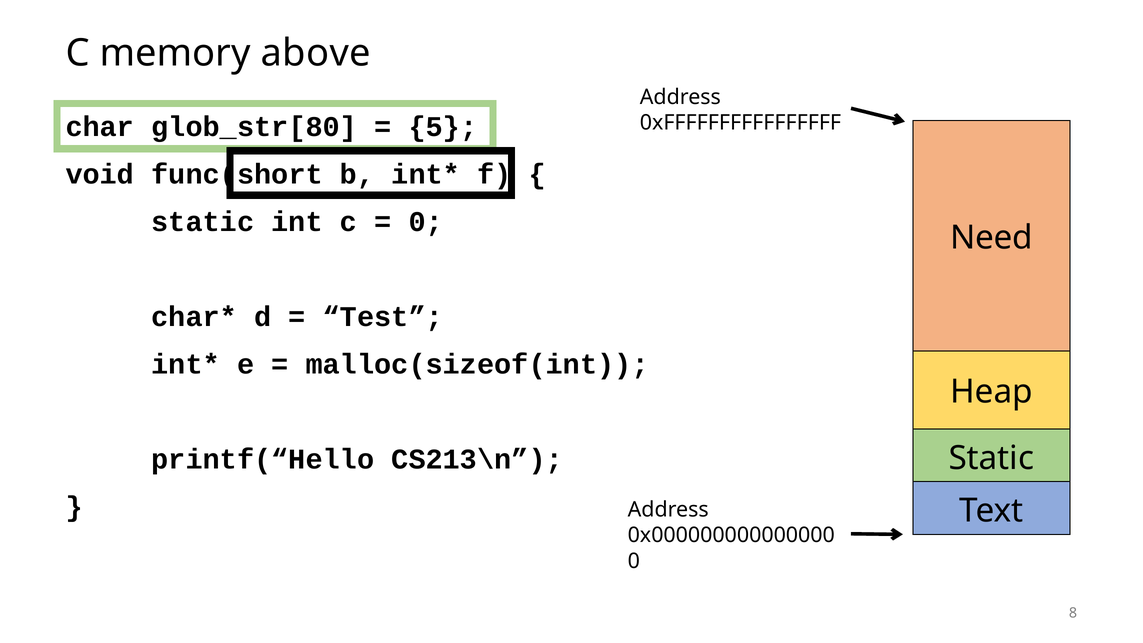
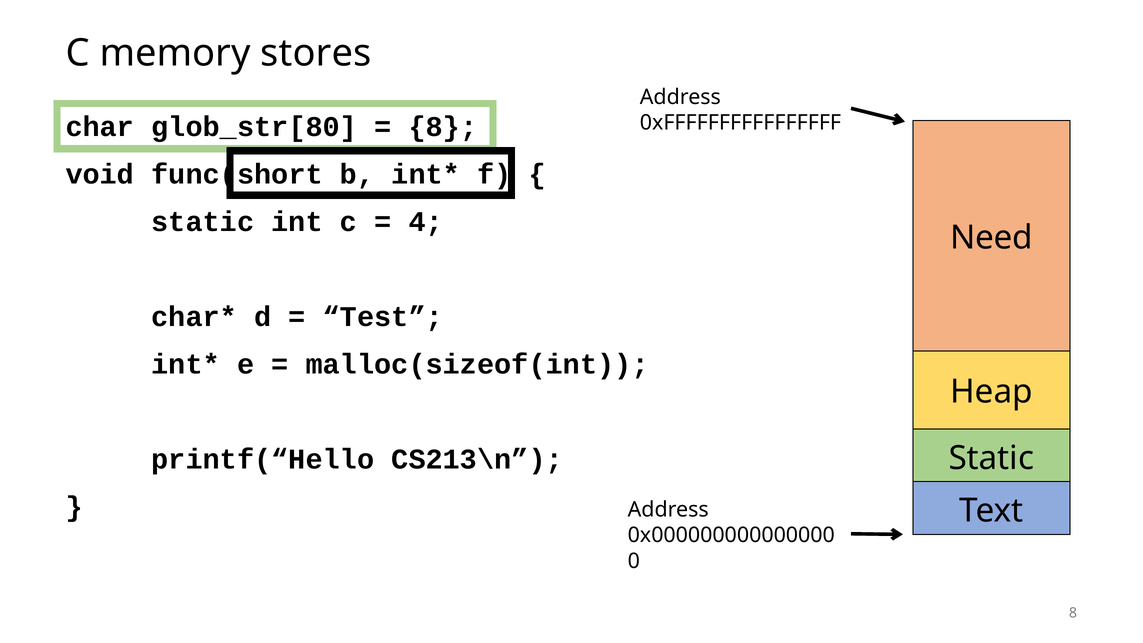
above: above -> stores (316, 53)
5: 5 -> 8 (443, 127)
0: 0 -> 4 (426, 222)
